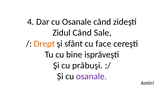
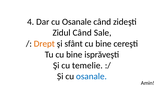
sfânt cu face: face -> bine (103, 44)
prăbuşi: prăbuşi -> temelie (87, 66)
osanale colour: purple -> blue (91, 77)
